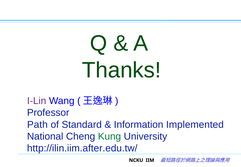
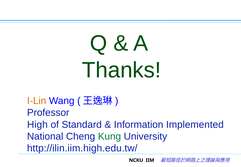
I-Lin colour: purple -> orange (37, 101)
Path: Path -> High (37, 124)
http://ilin.iim.after.edu.tw/: http://ilin.iim.after.edu.tw/ -> http://ilin.iim.high.edu.tw/ (82, 148)
